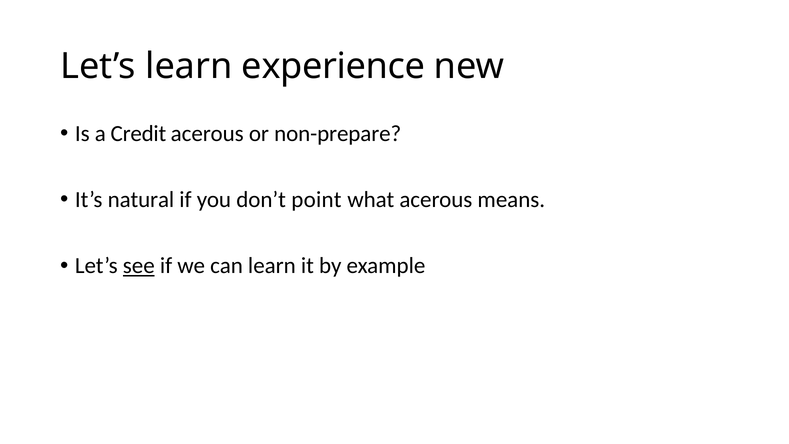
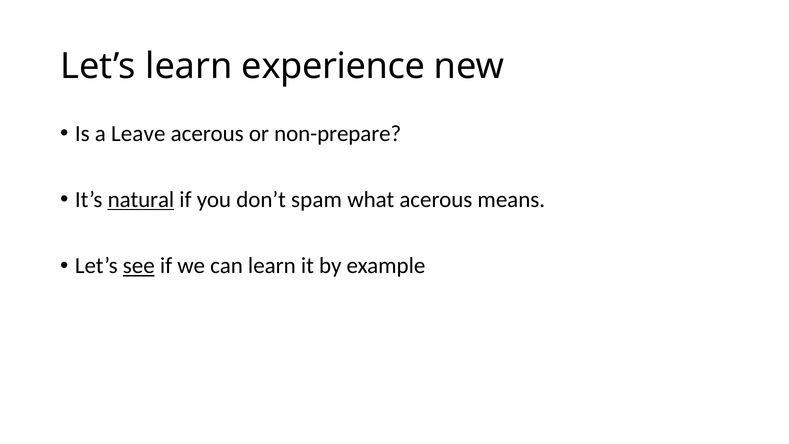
Credit: Credit -> Leave (138, 133)
natural underline: none -> present (141, 200)
point: point -> spam (316, 200)
